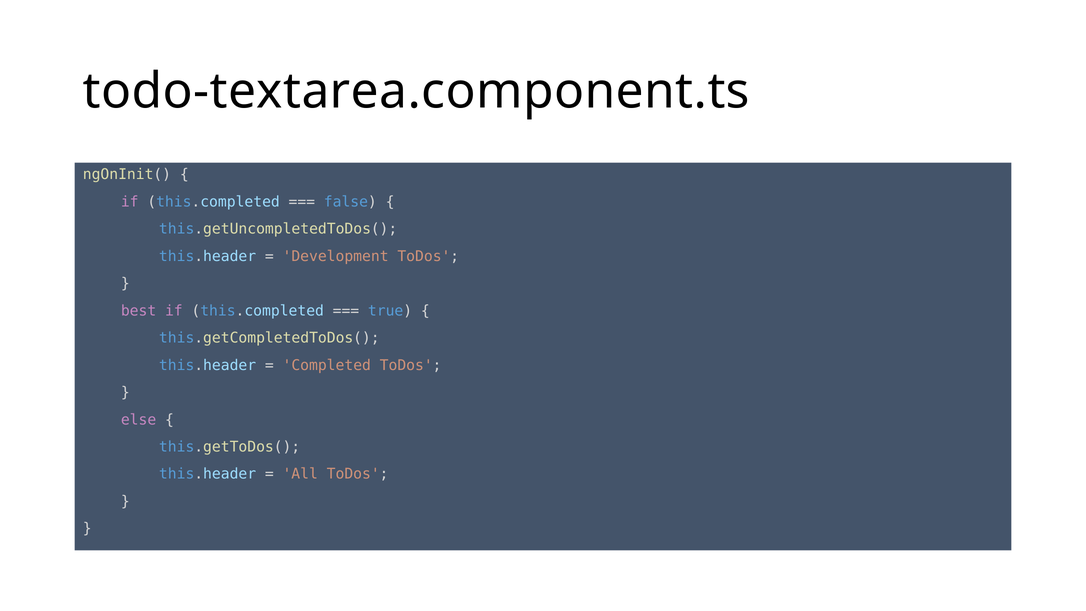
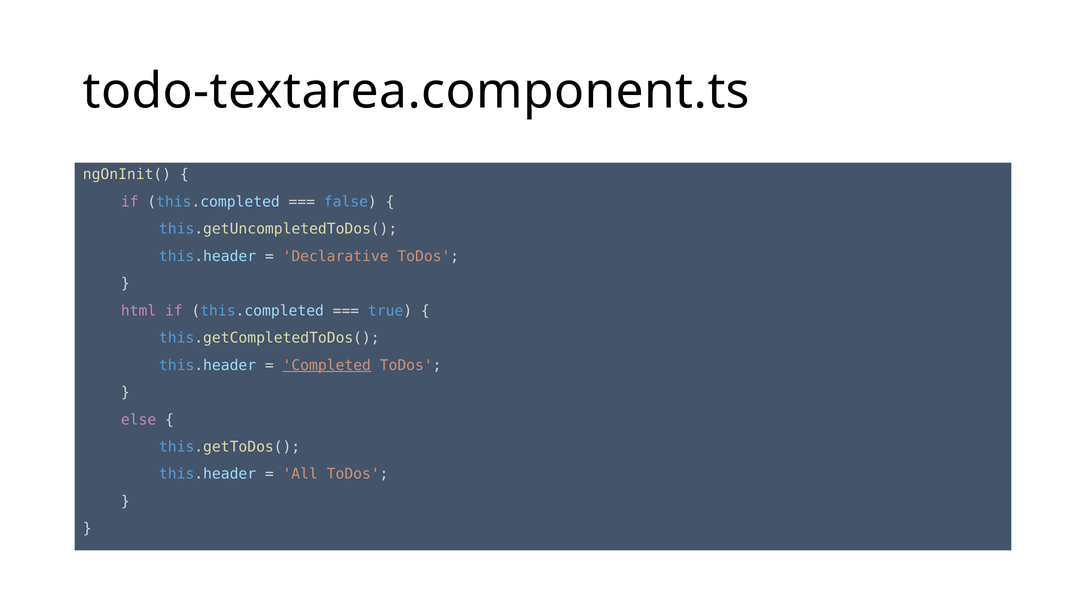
Development: Development -> Declarative (336, 256)
best: best -> html (139, 311)
Completed underline: none -> present (327, 365)
